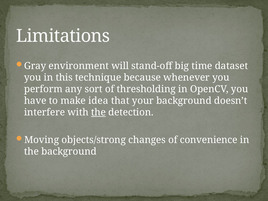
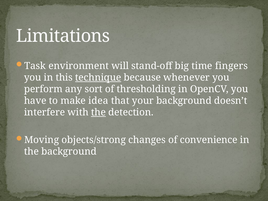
Gray: Gray -> Task (35, 66)
dataset: dataset -> fingers (231, 66)
technique underline: none -> present (98, 77)
